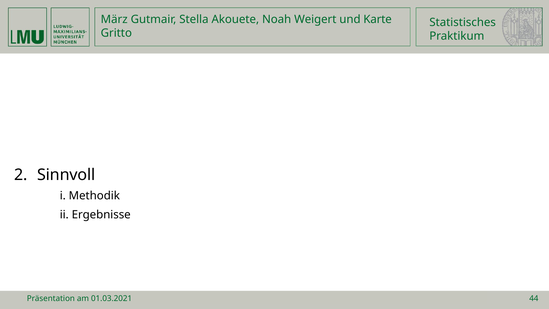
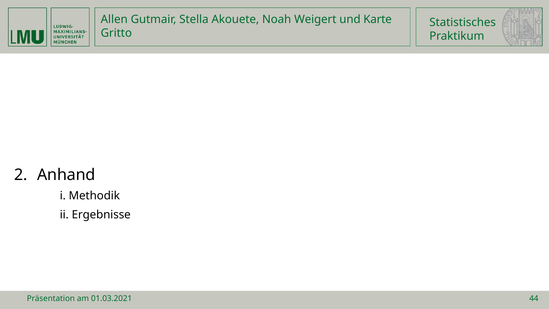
März: März -> Allen (114, 19)
Sinnvoll: Sinnvoll -> Anhand (66, 175)
